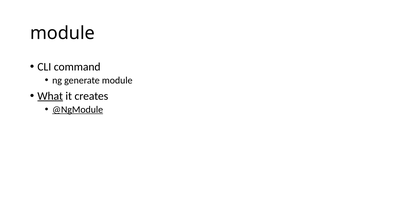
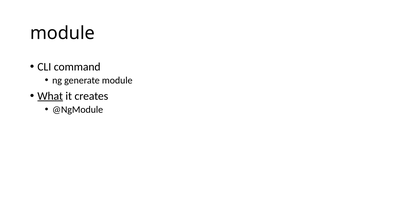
@NgModule underline: present -> none (78, 109)
